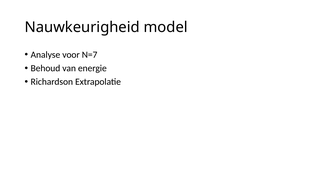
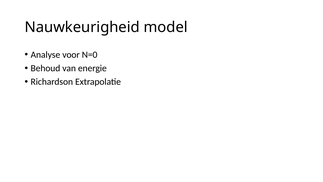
N=7: N=7 -> N=0 (90, 55)
